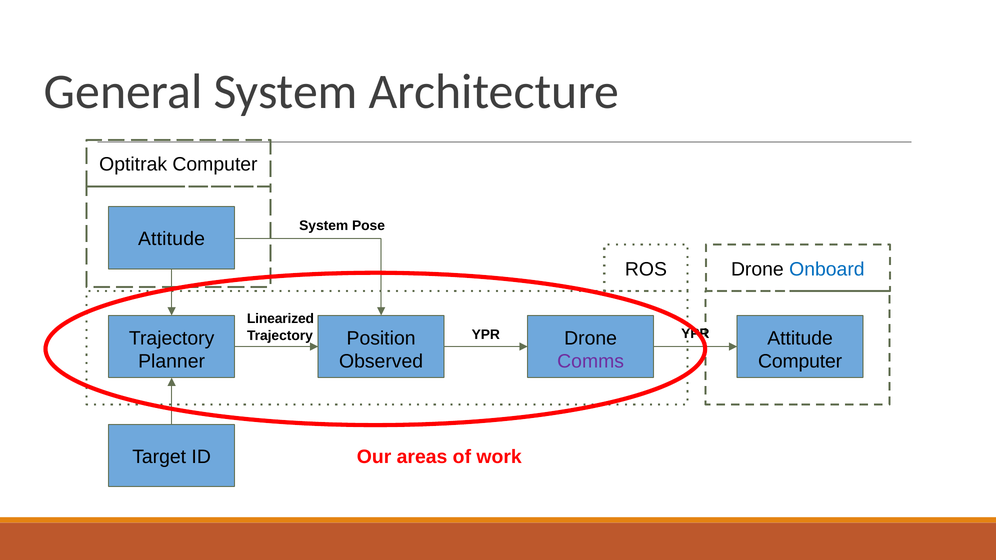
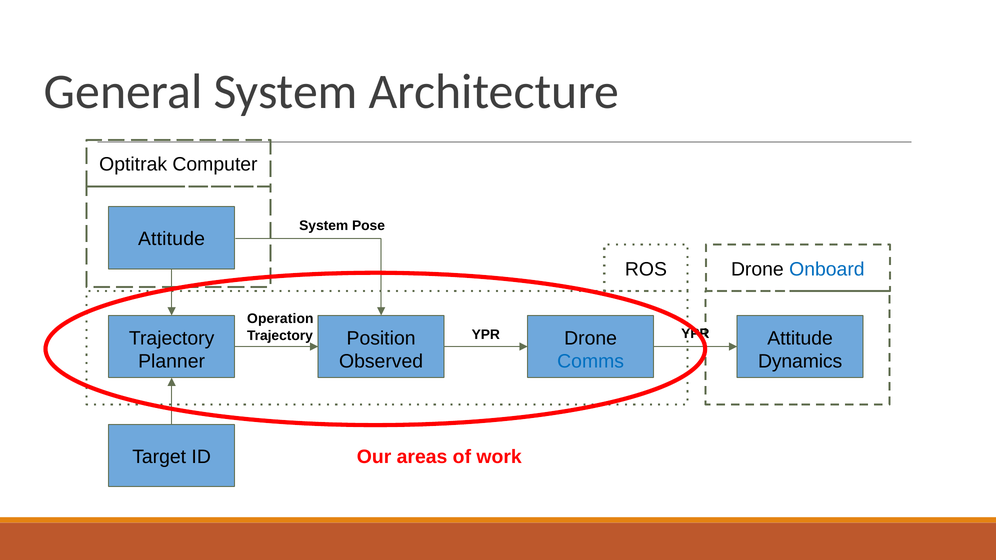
Linearized: Linearized -> Operation (280, 319)
Comms colour: purple -> blue (591, 362)
Computer: Computer -> Dynamics (800, 362)
